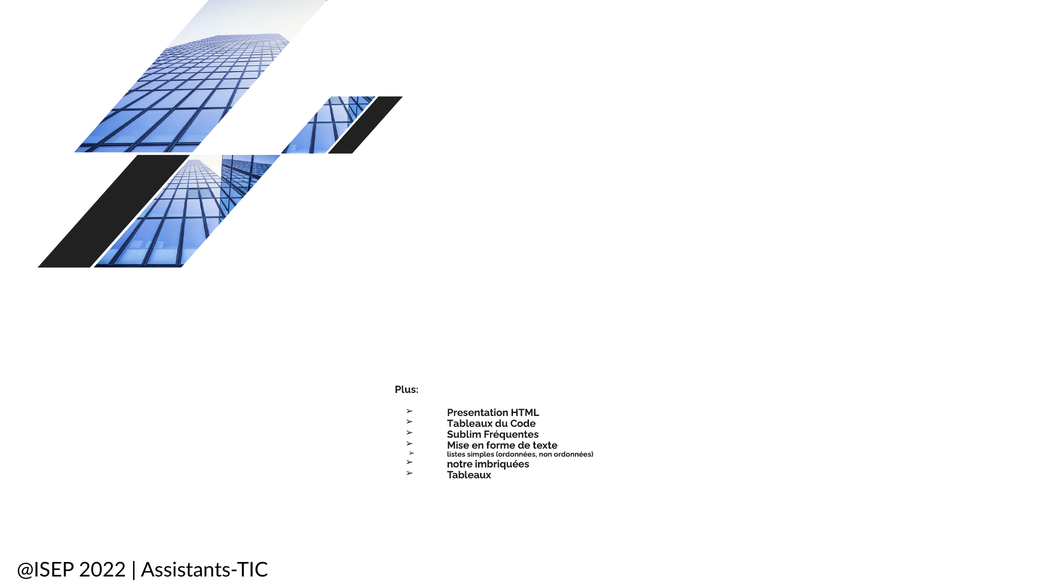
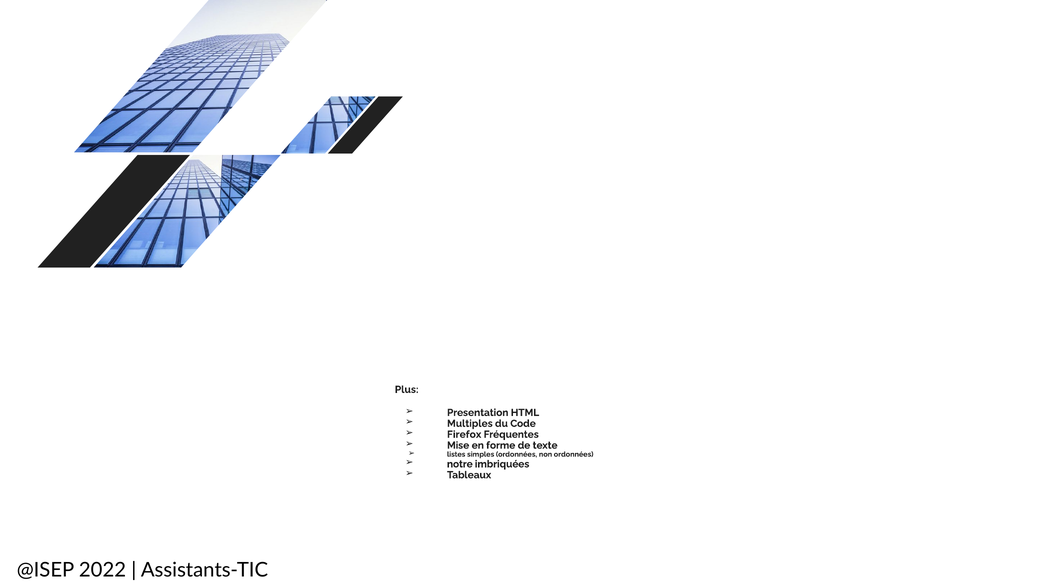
Tableaux: Tableaux -> Multiples (470, 424)
Sublim: Sublim -> Firefox (464, 435)
